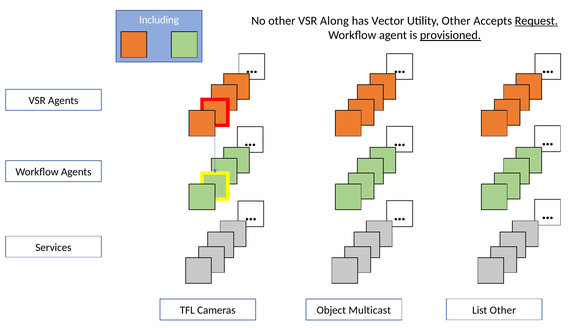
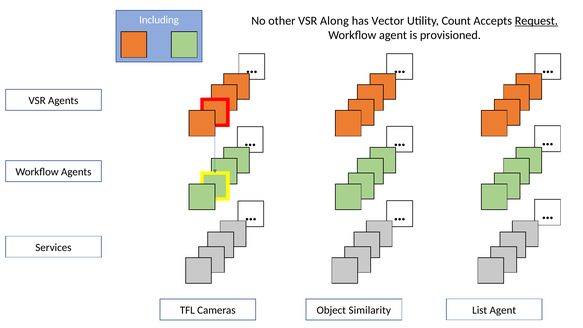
Utility Other: Other -> Count (456, 21)
provisioned underline: present -> none (450, 35)
Multicast: Multicast -> Similarity (370, 310)
List Other: Other -> Agent (503, 310)
